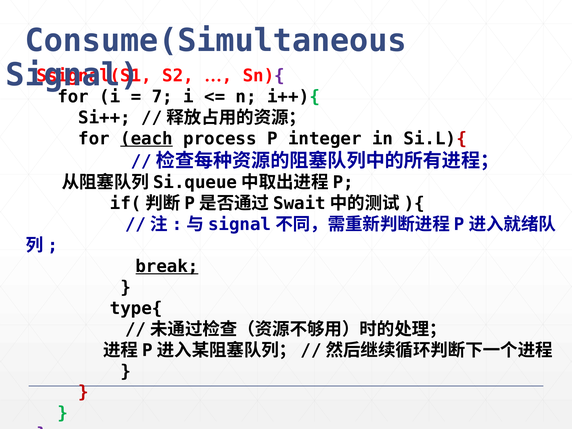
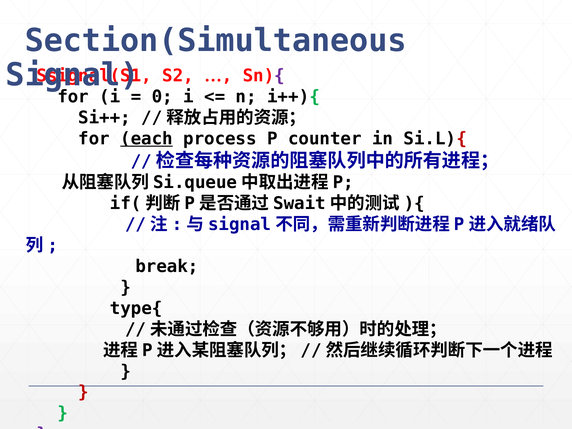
Consume(Simultaneous: Consume(Simultaneous -> Section(Simultaneous (216, 41)
7: 7 -> 0 (162, 97)
integer: integer -> counter (325, 139)
break underline: present -> none (167, 266)
